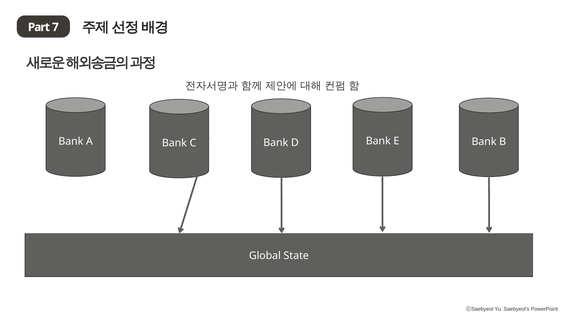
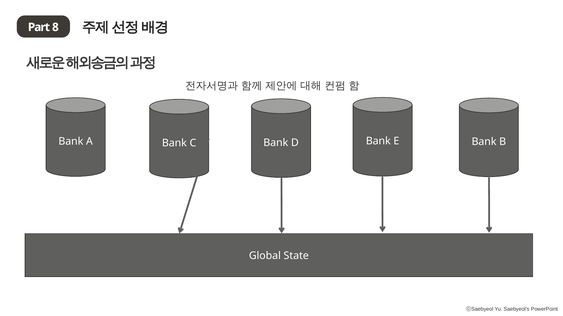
7: 7 -> 8 (55, 27)
